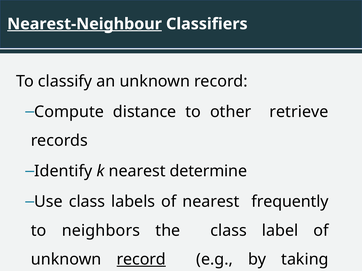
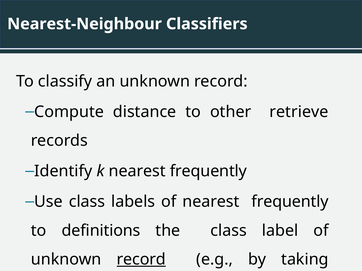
Nearest-Neighbour underline: present -> none (84, 24)
k nearest determine: determine -> frequently (208, 171)
neighbors: neighbors -> definitions (101, 231)
